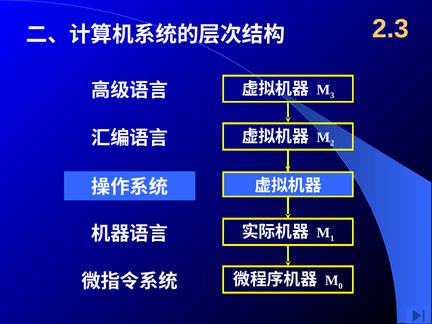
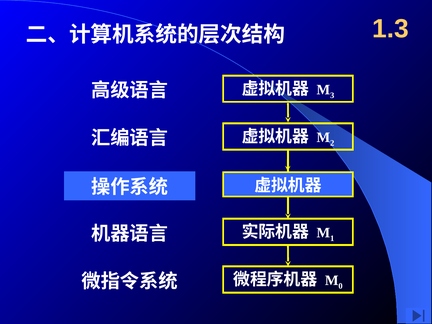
2.3: 2.3 -> 1.3 (391, 29)
